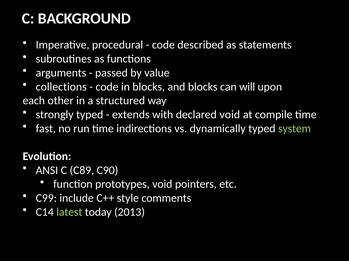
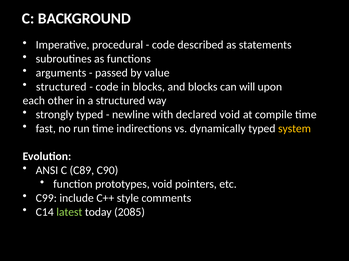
collections: collections -> structured (61, 87)
extends: extends -> newline (131, 115)
system colour: light green -> yellow (295, 129)
2013: 2013 -> 2085 (130, 213)
